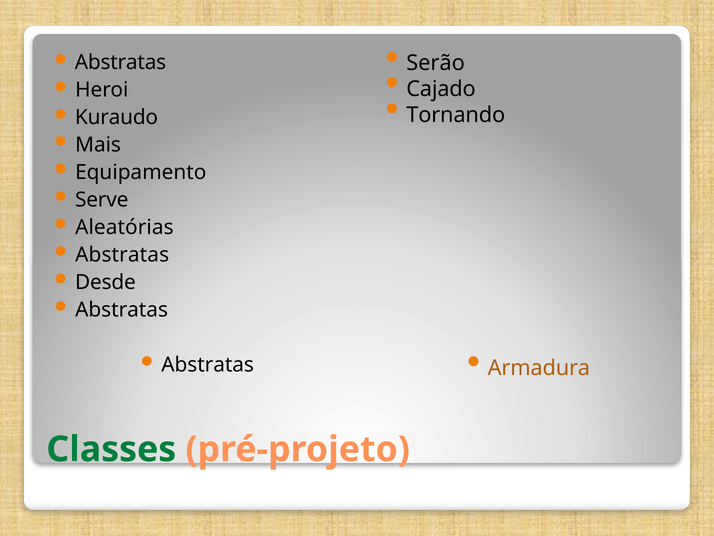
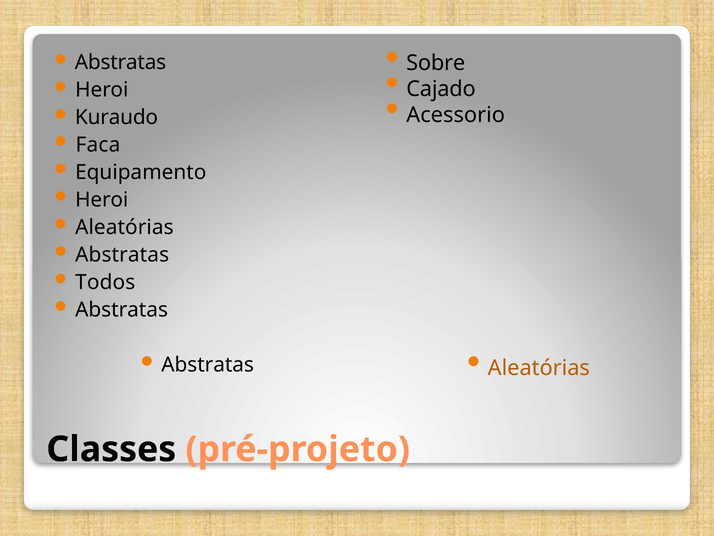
Serão: Serão -> Sobre (436, 63)
Tornando: Tornando -> Acessorio (456, 115)
Mais: Mais -> Faca (98, 145)
Serve: Serve -> Heroi (102, 200)
Desde: Desde -> Todos (105, 282)
Armadura: Armadura -> Aleatórias (539, 368)
Classes colour: green -> black (111, 449)
